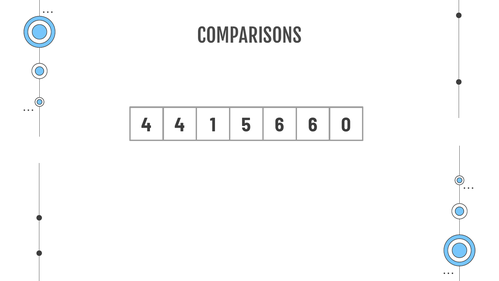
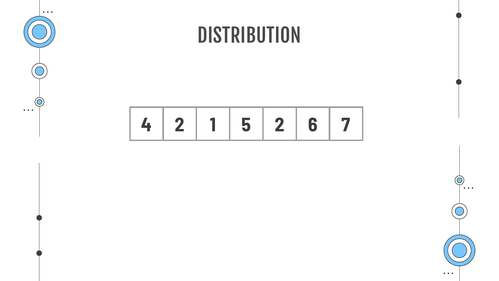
COMPARISONS: COMPARISONS -> DISTRIBUTION (249, 36)
4 4: 4 -> 2 (180, 125)
5 6: 6 -> 2 (280, 125)
0: 0 -> 7 (346, 125)
